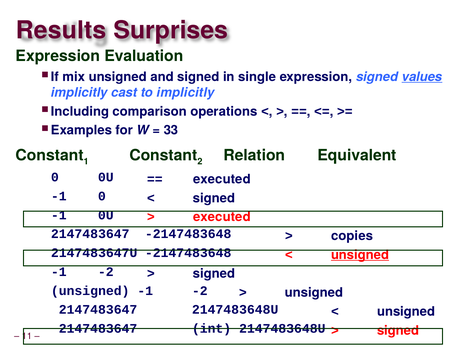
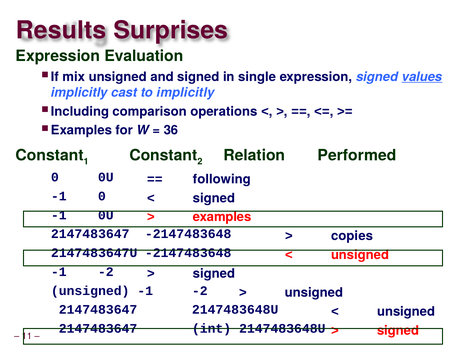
33: 33 -> 36 (171, 130)
Equivalent: Equivalent -> Performed (357, 156)
executed: executed -> following (222, 179)
executed: executed -> examples (222, 217)
unsigned underline: present -> none (360, 255)
